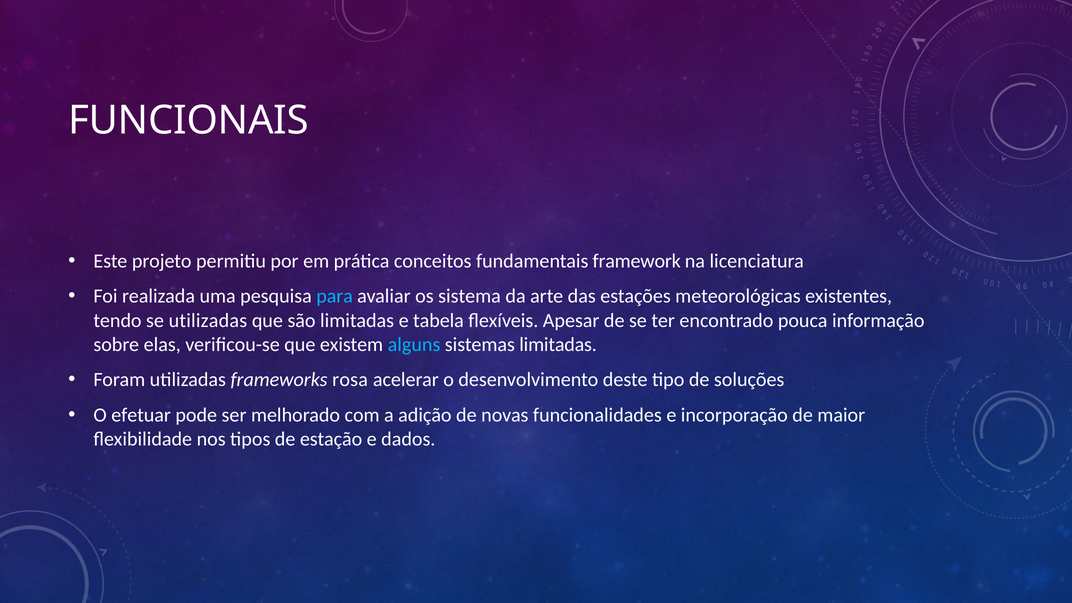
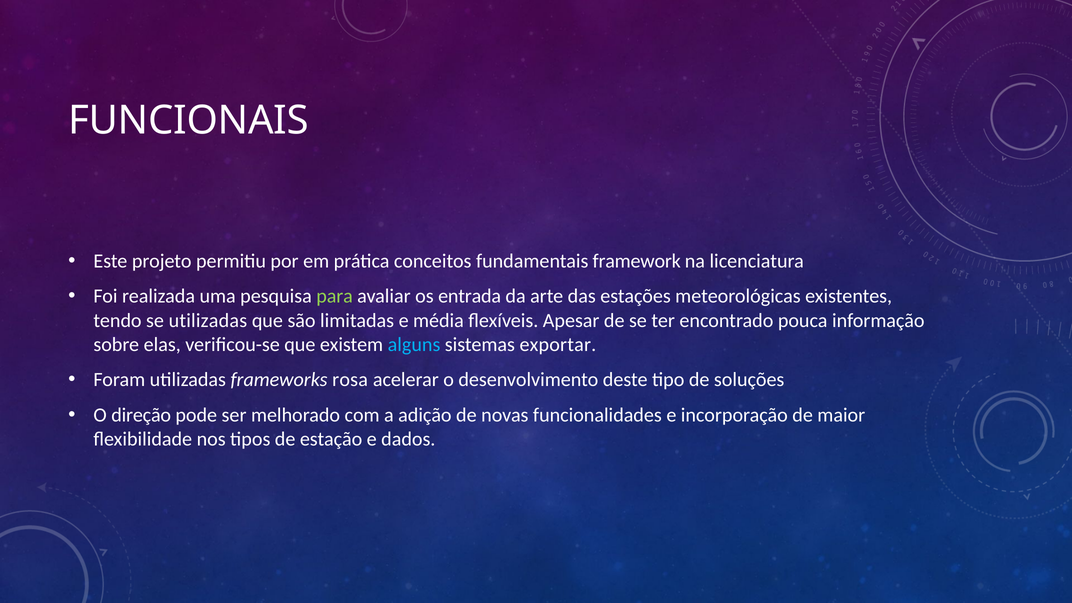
para colour: light blue -> light green (335, 296)
sistema: sistema -> entrada (470, 296)
tabela: tabela -> média (438, 320)
sistemas limitadas: limitadas -> exportar (558, 345)
efetuar: efetuar -> direção (141, 415)
